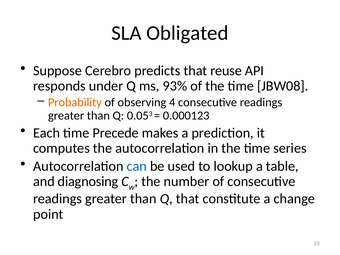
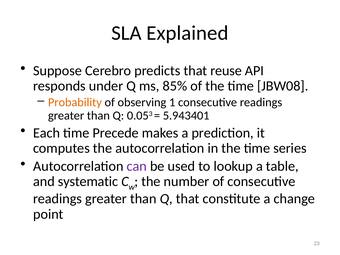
Obligated: Obligated -> Explained (187, 33)
93%: 93% -> 85% (175, 86)
4: 4 -> 1 (172, 102)
0.000123: 0.000123 -> 5.943401 (186, 116)
can colour: blue -> purple (137, 166)
diagnosing: diagnosing -> systematic (88, 182)
